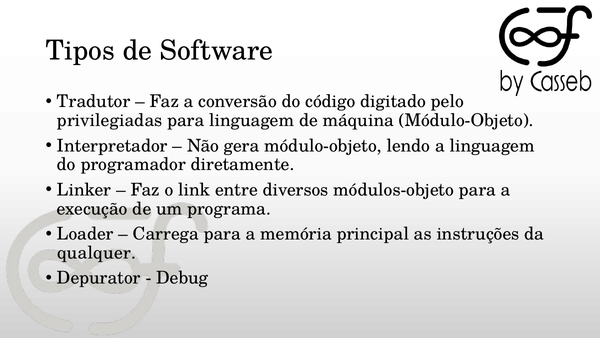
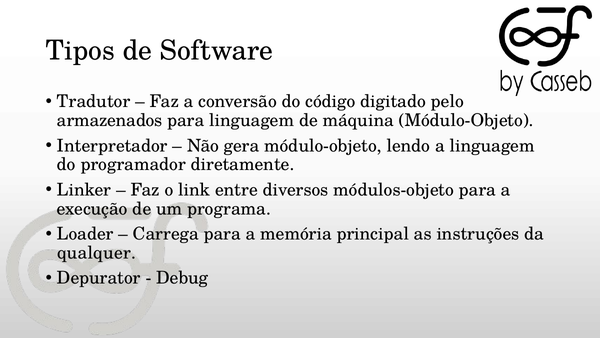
privilegiadas: privilegiadas -> armazenados (110, 120)
